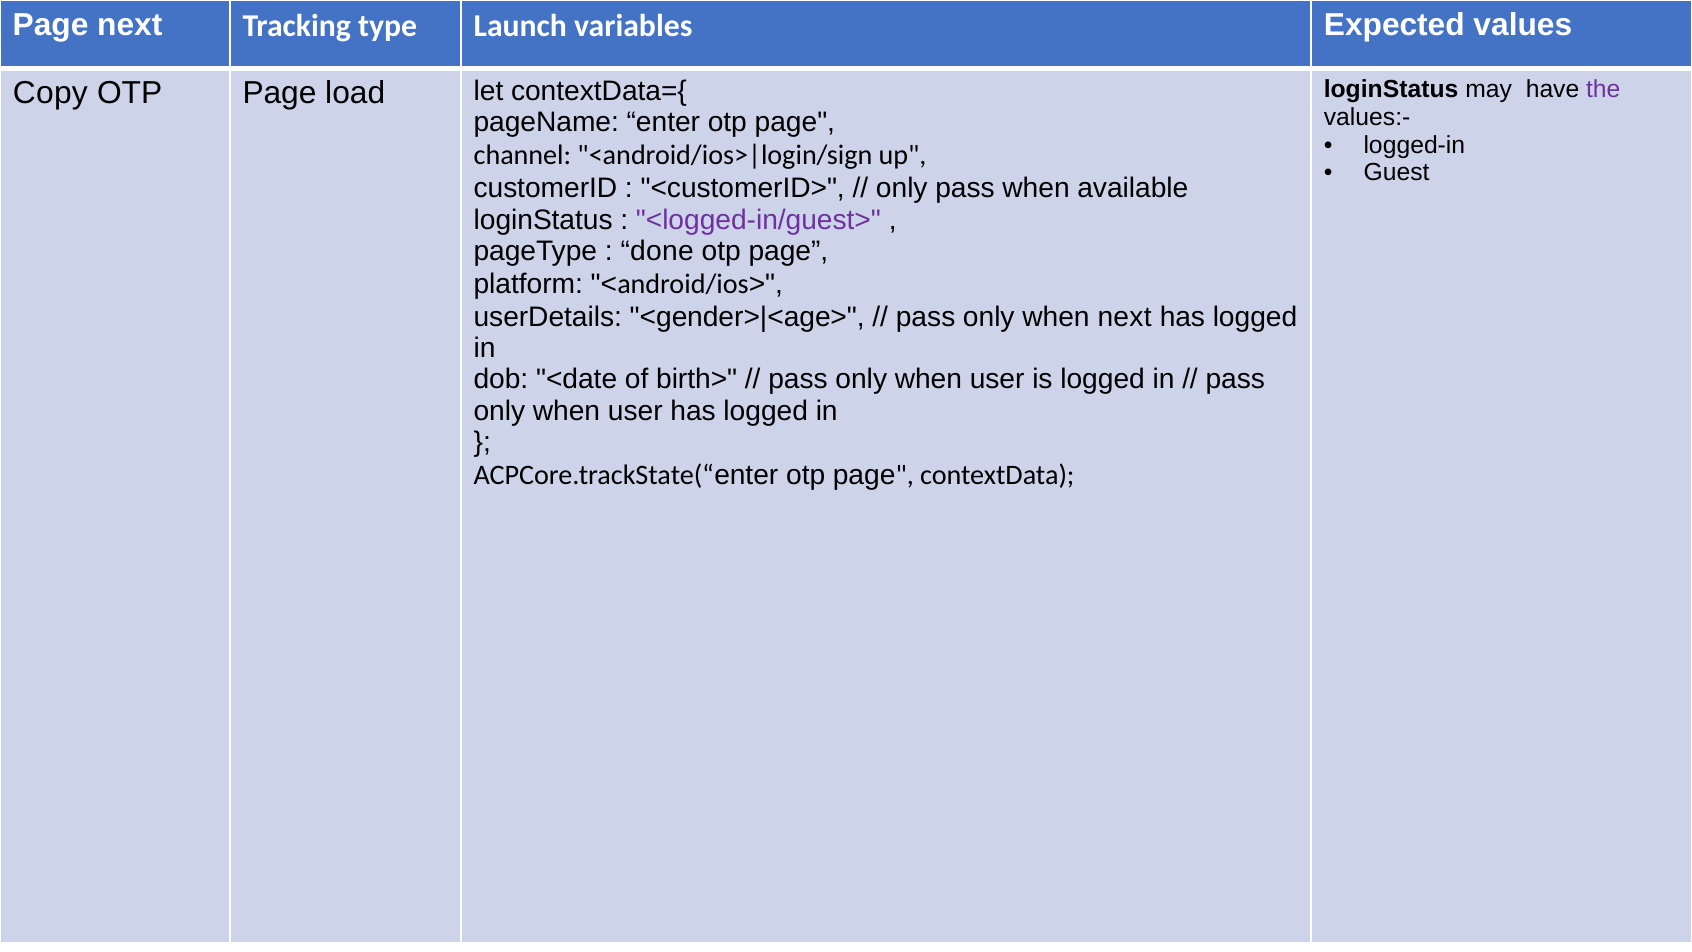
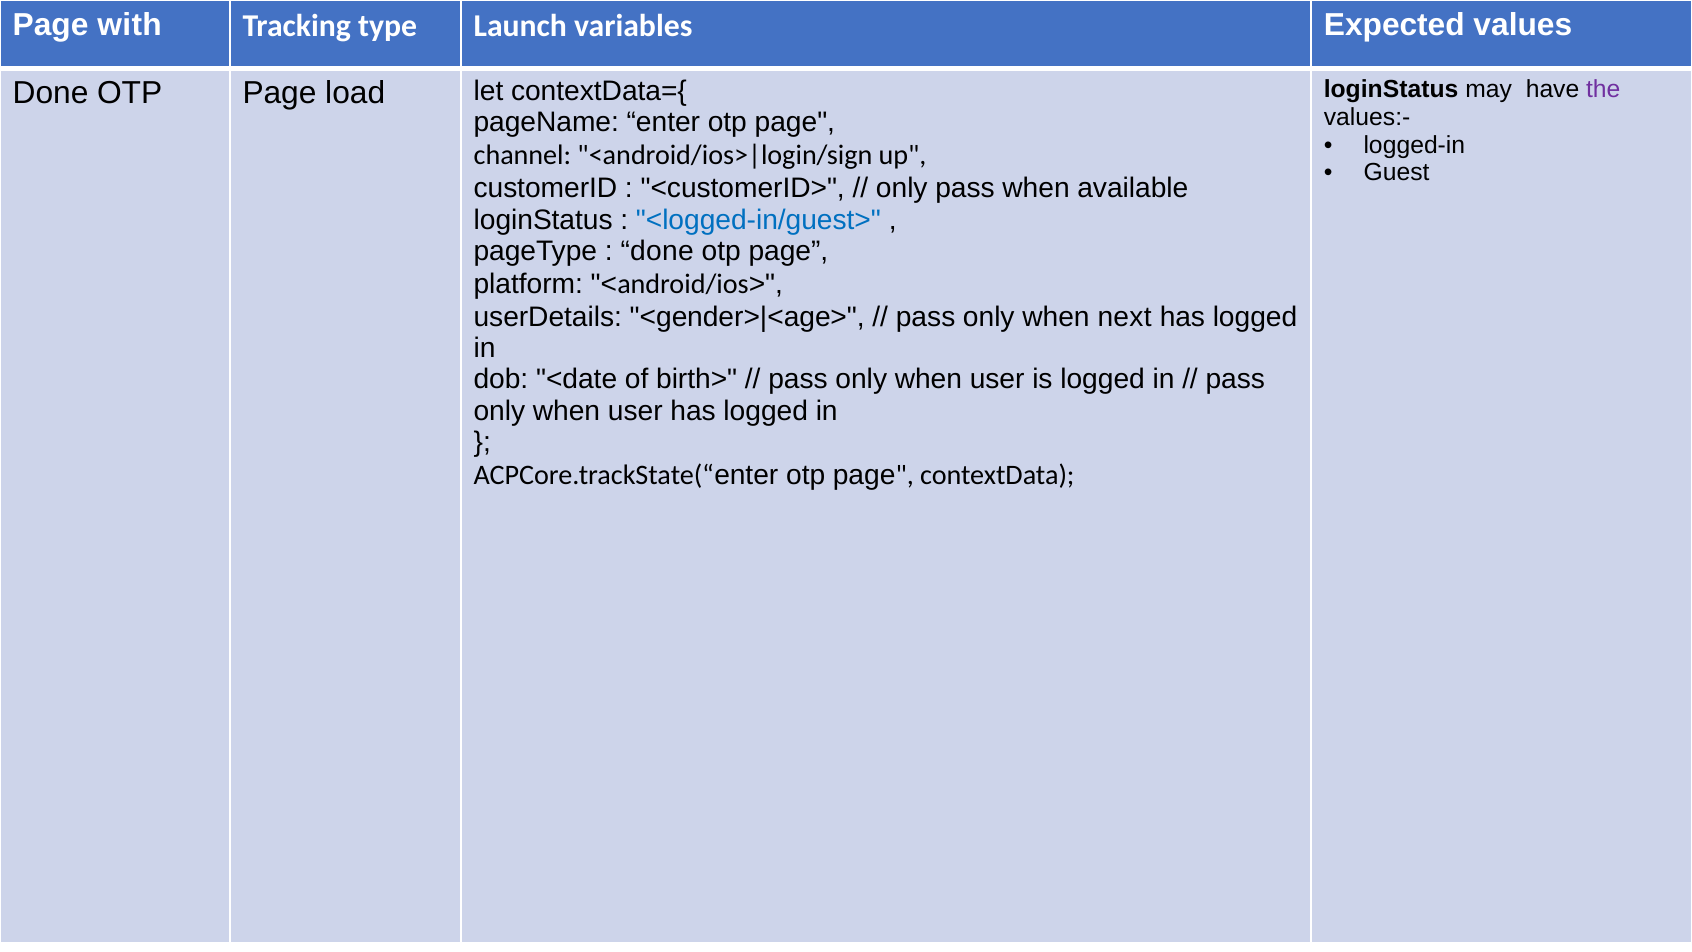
Page next: next -> with (130, 25)
Copy: Copy -> Done (51, 93)
<logged-in/guest> colour: purple -> blue (758, 220)
